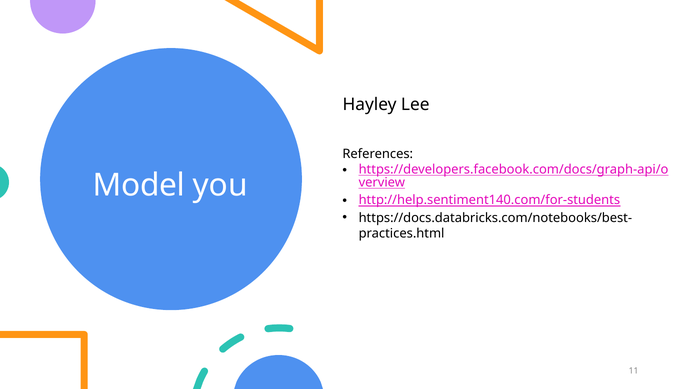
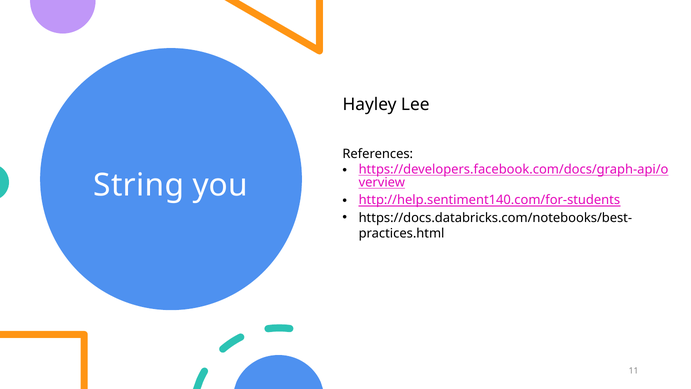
Model: Model -> String (139, 185)
